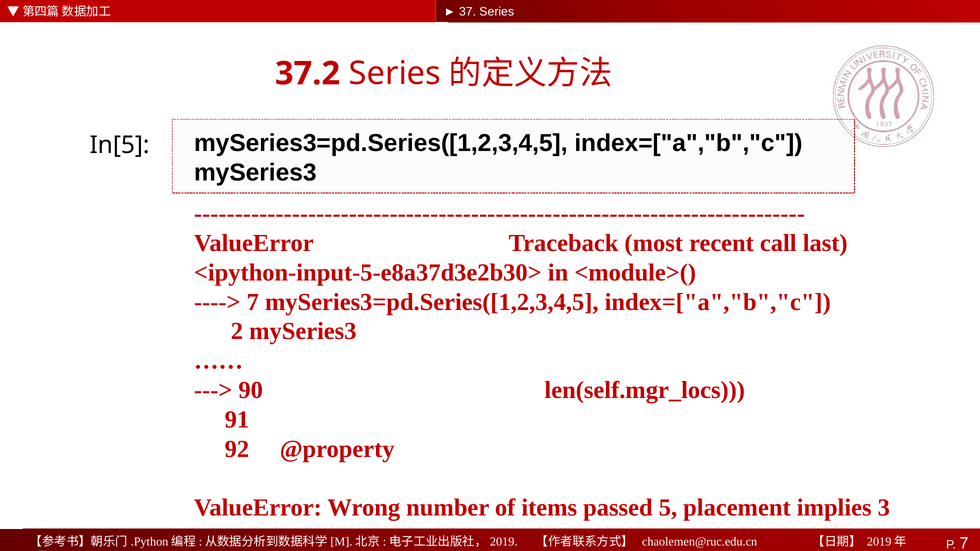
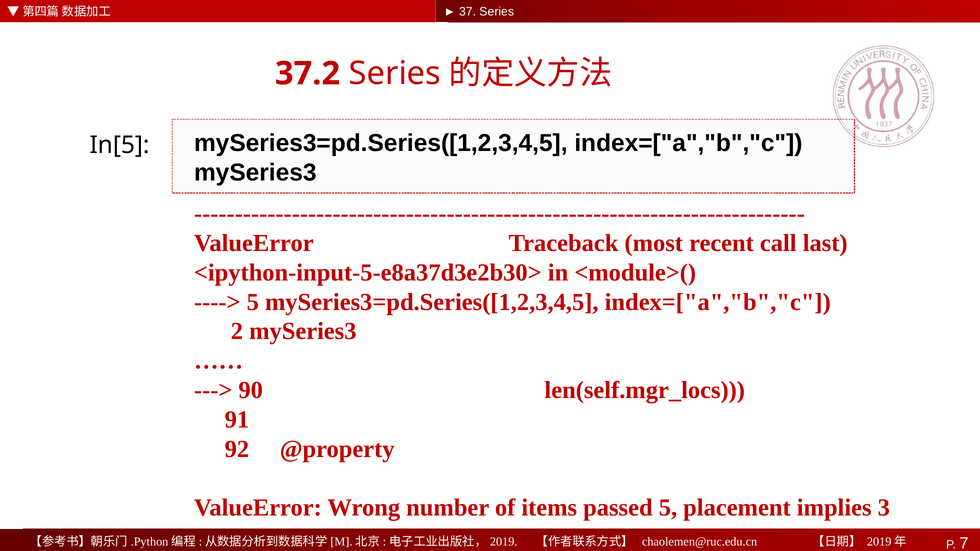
7: 7 -> 5 (253, 302)
